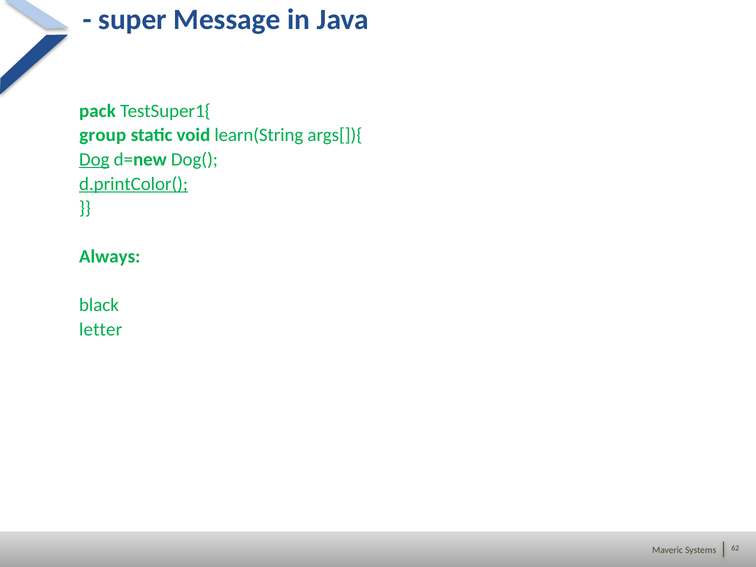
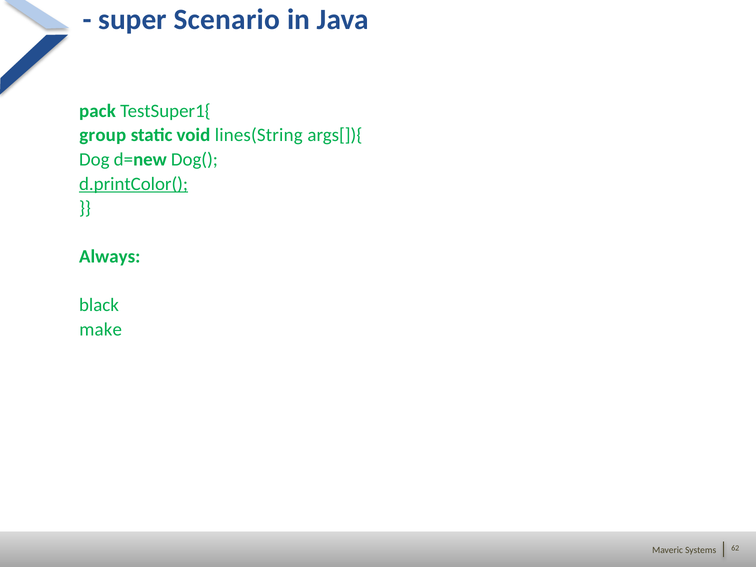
Message: Message -> Scenario (227, 20)
learn(String: learn(String -> lines(String (259, 135)
Dog underline: present -> none (94, 160)
letter: letter -> make (101, 329)
